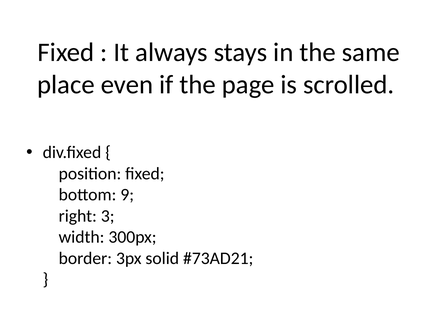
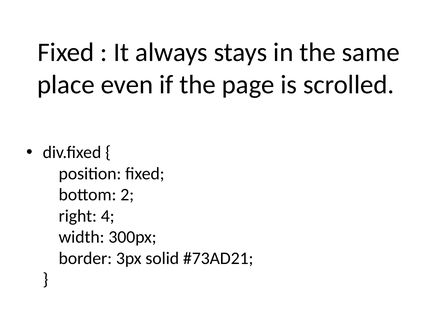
9: 9 -> 2 (127, 195)
3: 3 -> 4 (108, 216)
